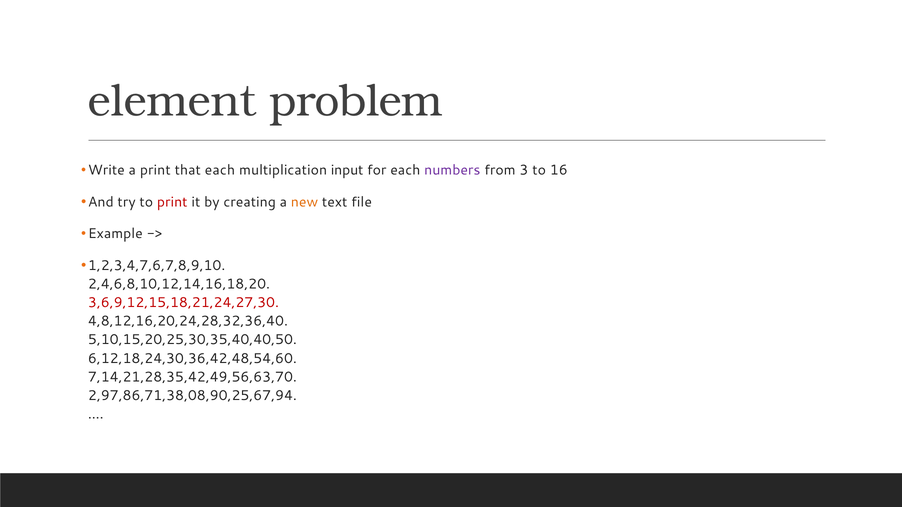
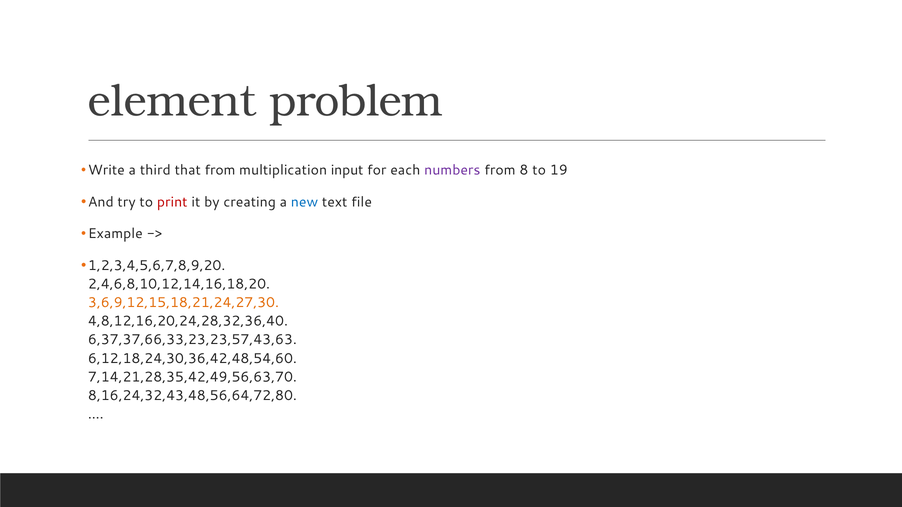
a print: print -> third (155, 170)
that each: each -> from (220, 170)
3: 3 -> 8 (524, 170)
16: 16 -> 19 (559, 170)
new colour: orange -> blue (304, 202)
1,2,3,4,7,6,7,8,9,10: 1,2,3,4,7,6,7,8,9,10 -> 1,2,3,4,5,6,7,8,9,20 (157, 266)
3,6,9,12,15,18,21,24,27,30 colour: red -> orange (183, 303)
5,10,15,20,25,30,35,40,40,50: 5,10,15,20,25,30,35,40,40,50 -> 6,37,37,66,33,23,23,57,43,63 (192, 340)
2,97,86,71,38,08,90,25,67,94: 2,97,86,71,38,08,90,25,67,94 -> 8,16,24,32,43,48,56,64,72,80 (192, 396)
